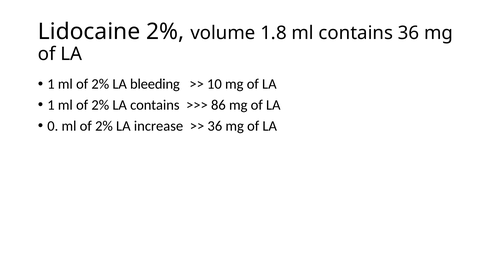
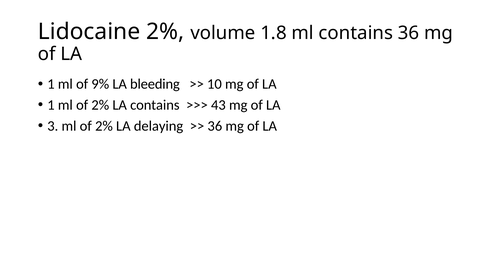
2%: 2% -> 9% (100, 84)
86: 86 -> 43 (218, 105)
0: 0 -> 3 (53, 126)
increase: increase -> delaying (159, 126)
